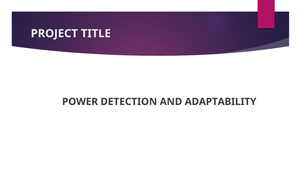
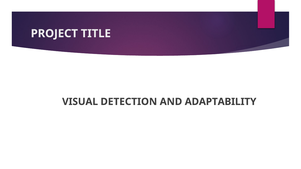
POWER: POWER -> VISUAL (80, 102)
